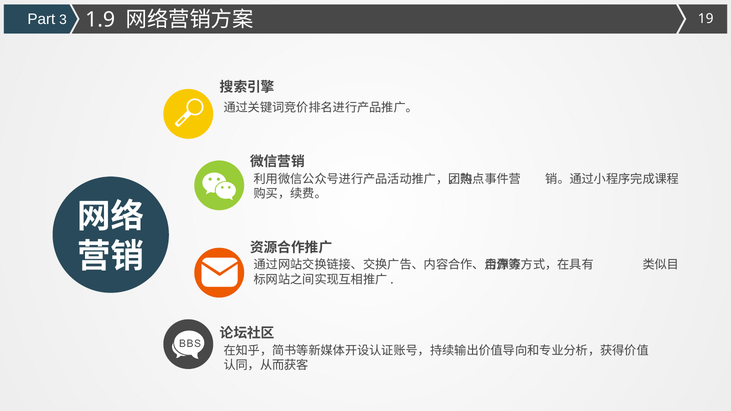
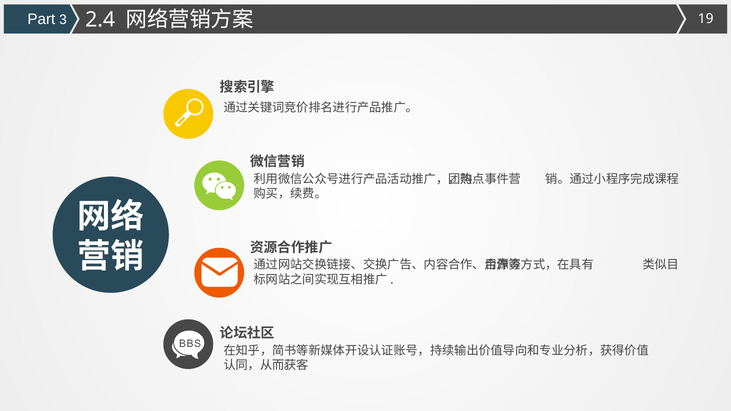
1.9: 1.9 -> 2.4 (100, 20)
